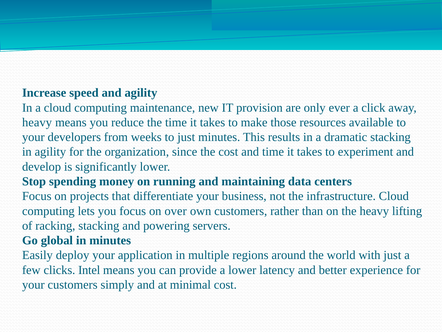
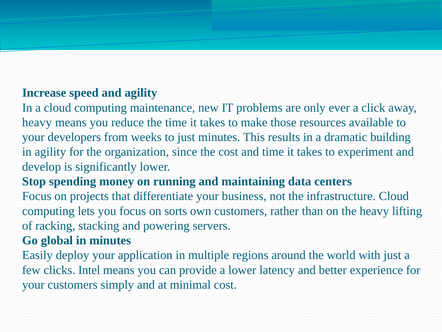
provision: provision -> problems (259, 107)
dramatic stacking: stacking -> building (390, 137)
over: over -> sorts (176, 211)
